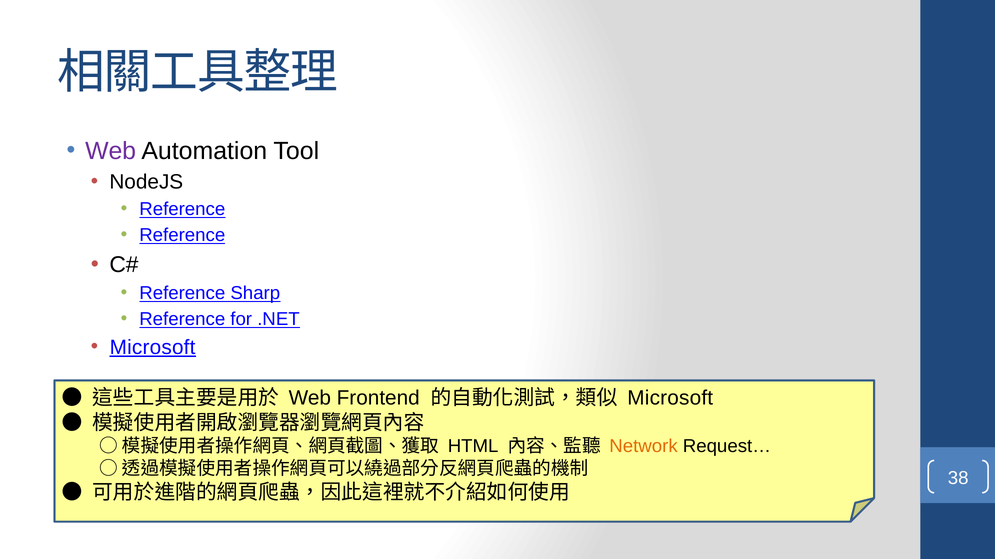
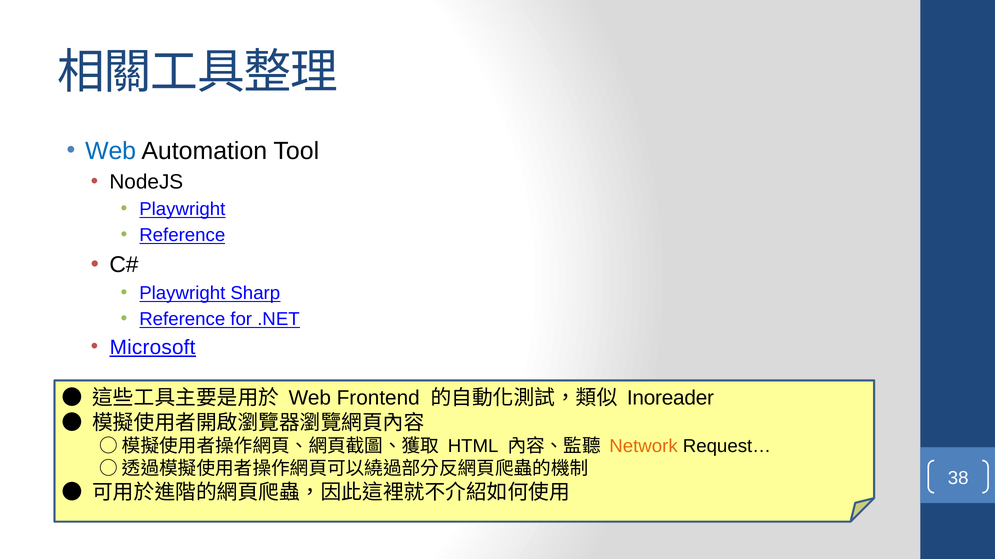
Web colour: purple -> blue (111, 151)
Reference: Reference -> Playwright (182, 209)
Reference: Reference -> Playwright (182, 294)
Microsoft: Microsoft -> Inoreader (670, 398)
